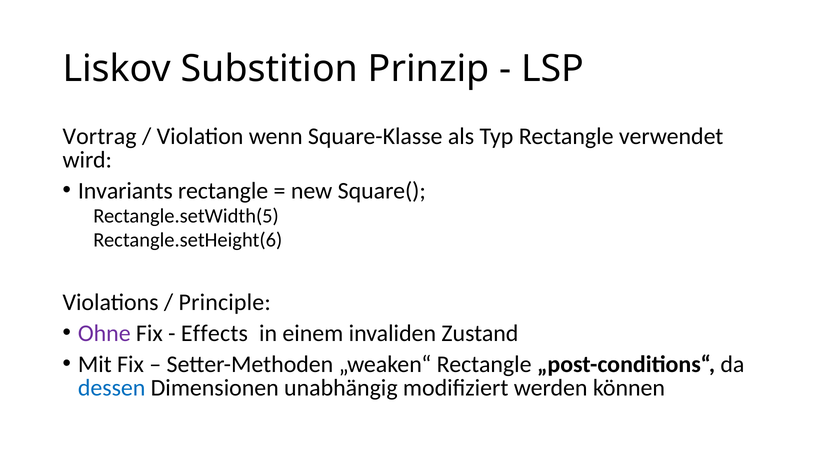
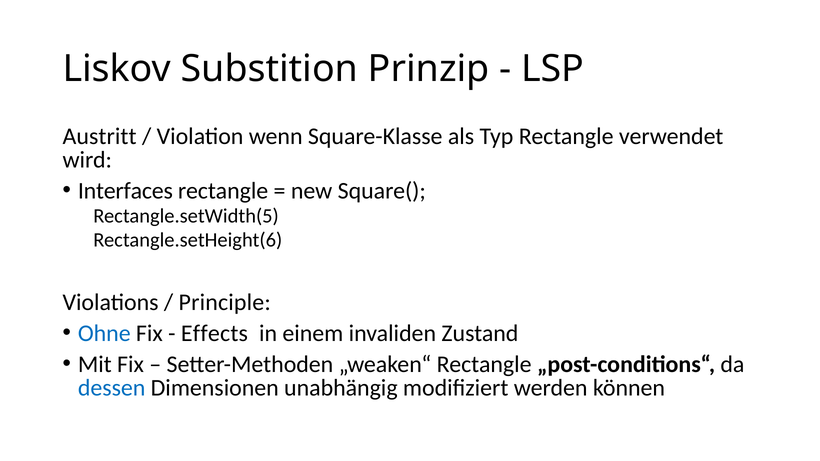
Vortrag: Vortrag -> Austritt (100, 137)
Invariants: Invariants -> Interfaces (125, 191)
Ohne colour: purple -> blue (104, 334)
